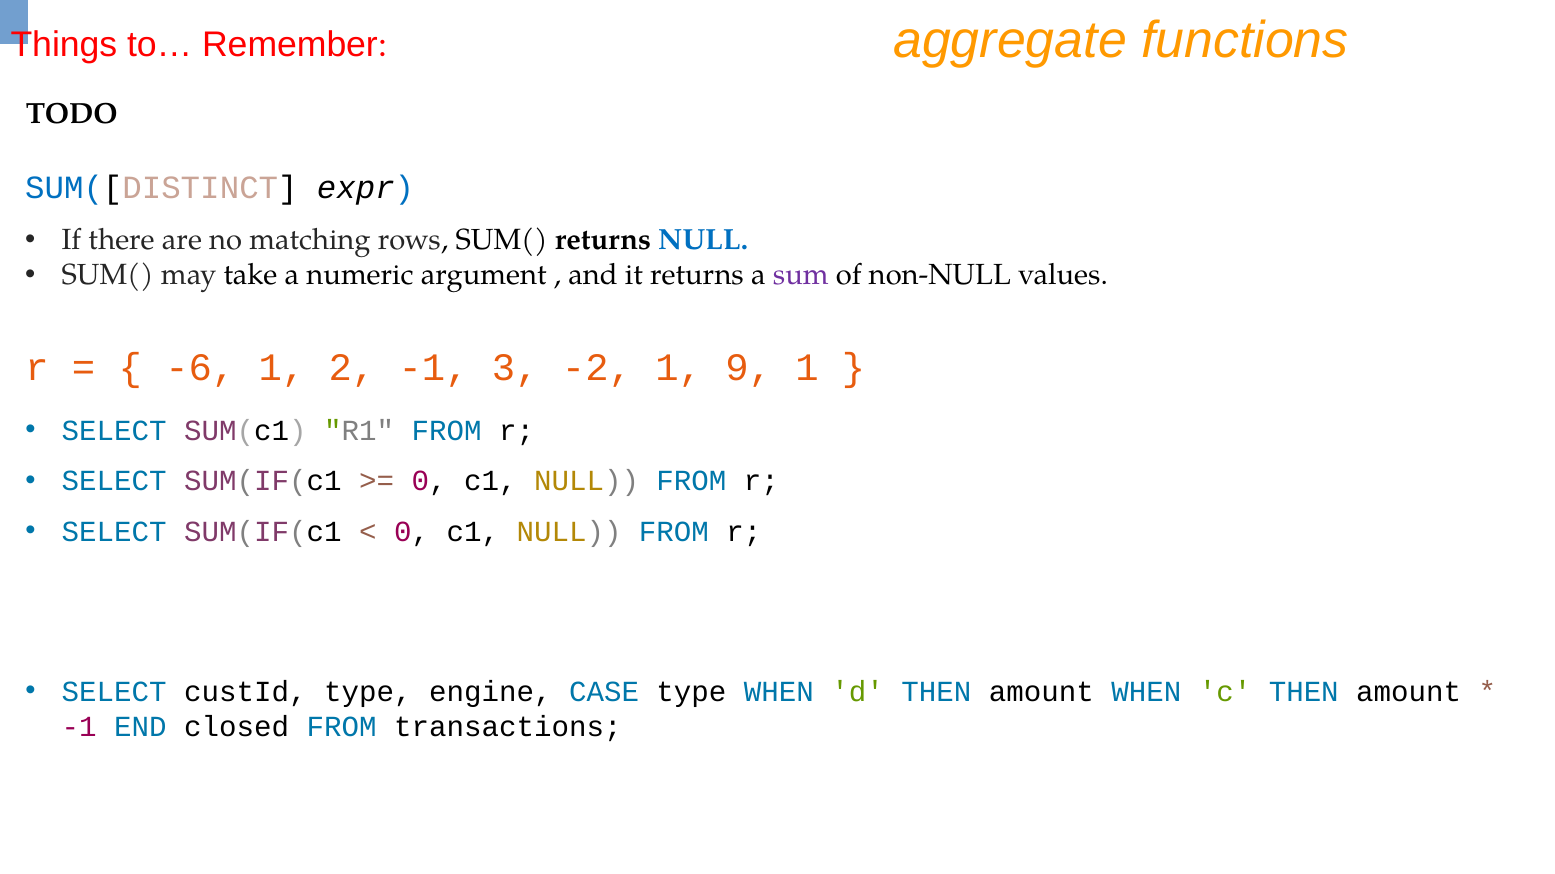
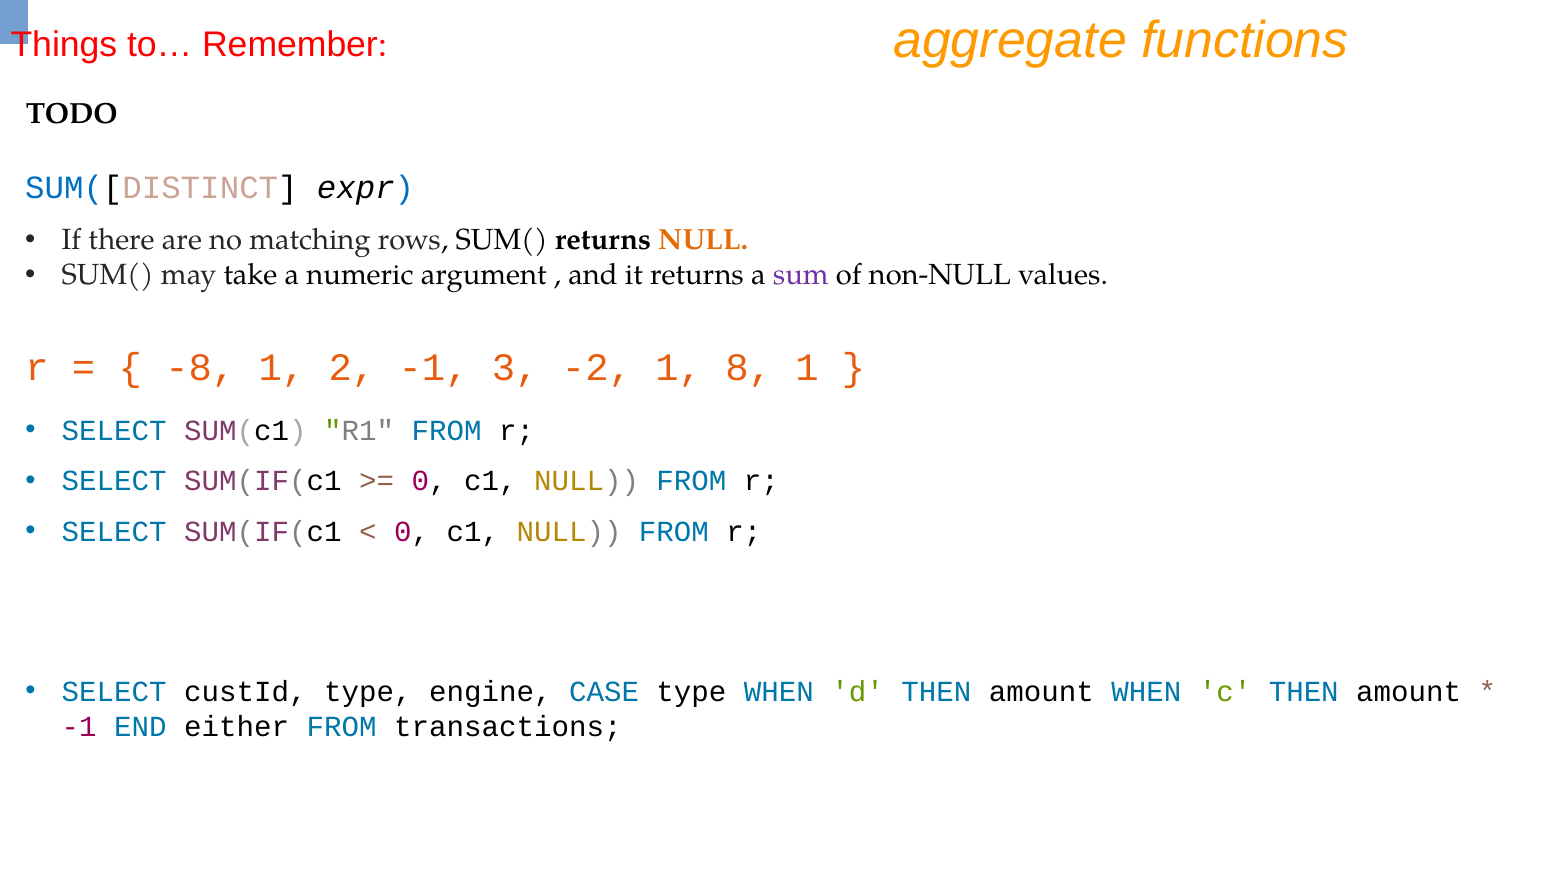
NULL colour: blue -> orange (703, 240)
-6: -6 -> -8 (200, 368)
9: 9 -> 8 (749, 368)
closed: closed -> either (237, 727)
